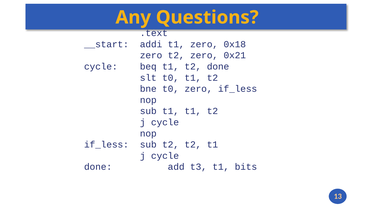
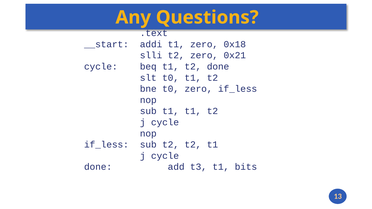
zero: zero -> slli (151, 55)
